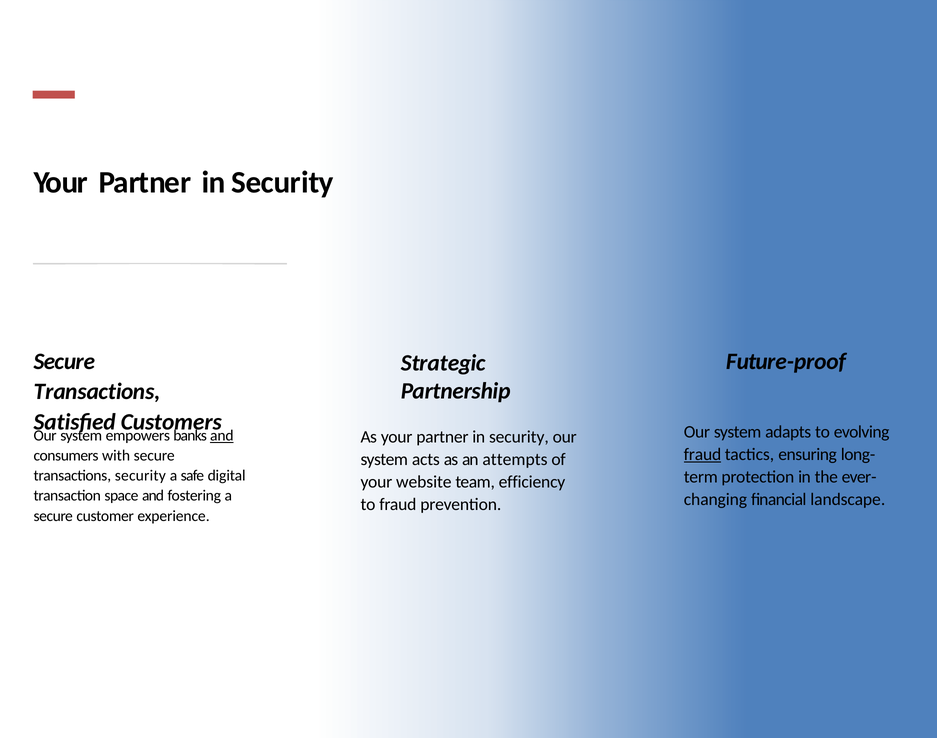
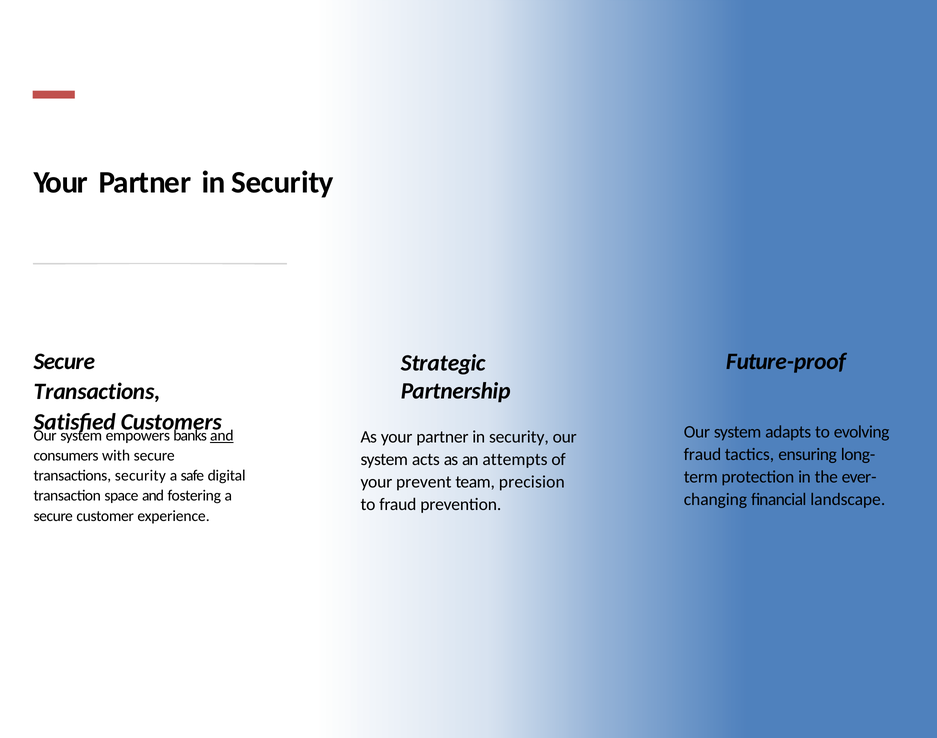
fraud underline: present -> none (703, 454)
website: website -> prevent (424, 482)
efficiency: efficiency -> precision (532, 482)
